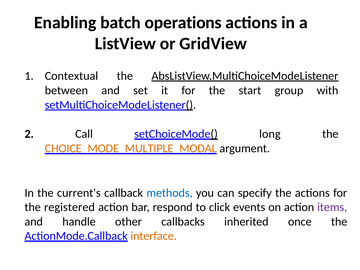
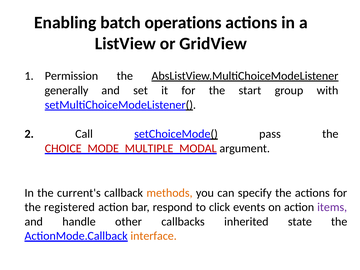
Contextual: Contextual -> Permission (71, 76)
between: between -> generally (66, 90)
long: long -> pass (270, 134)
CHOICE_MODE_MULTIPLE_MODAL colour: orange -> red (131, 149)
methods colour: blue -> orange (170, 193)
once: once -> state (300, 222)
